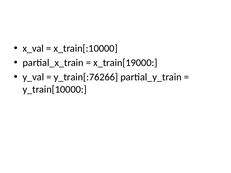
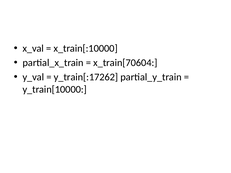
x_train[19000: x_train[19000 -> x_train[70604 (125, 63)
y_train[:76266: y_train[:76266 -> y_train[:17262 (86, 77)
